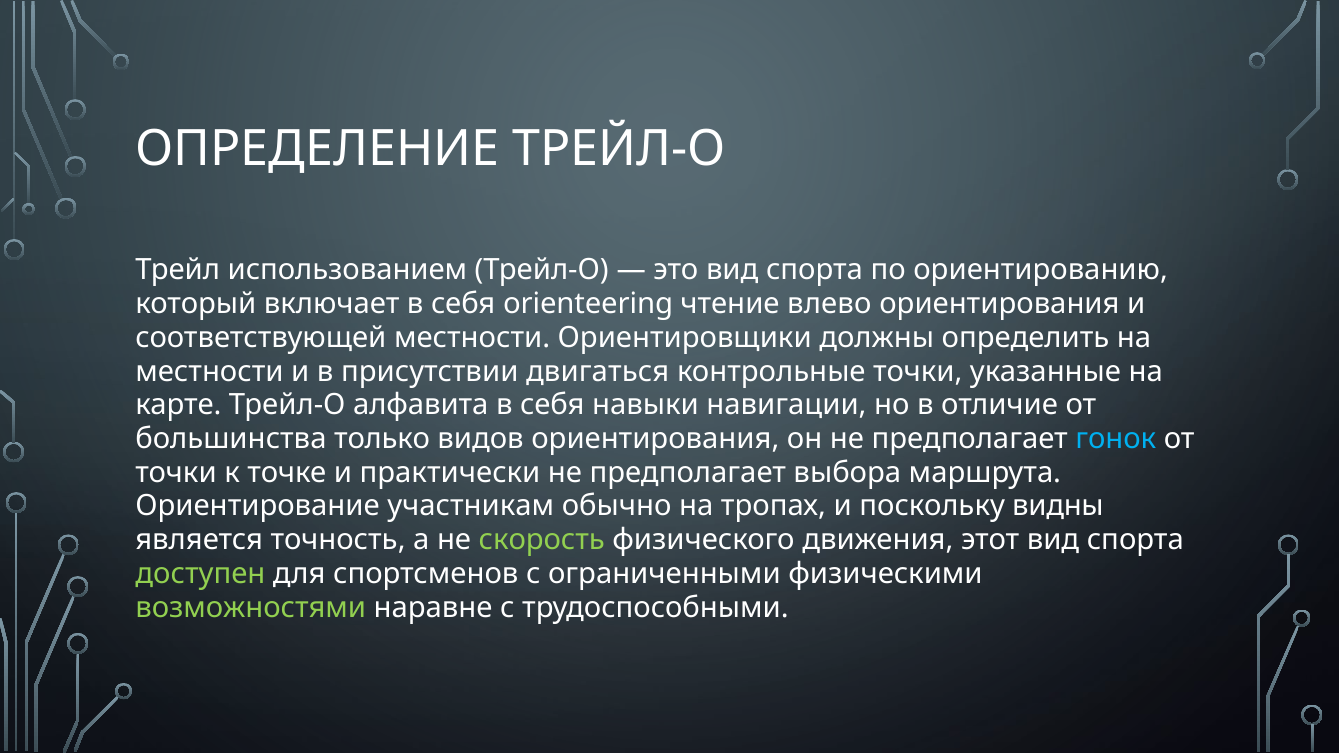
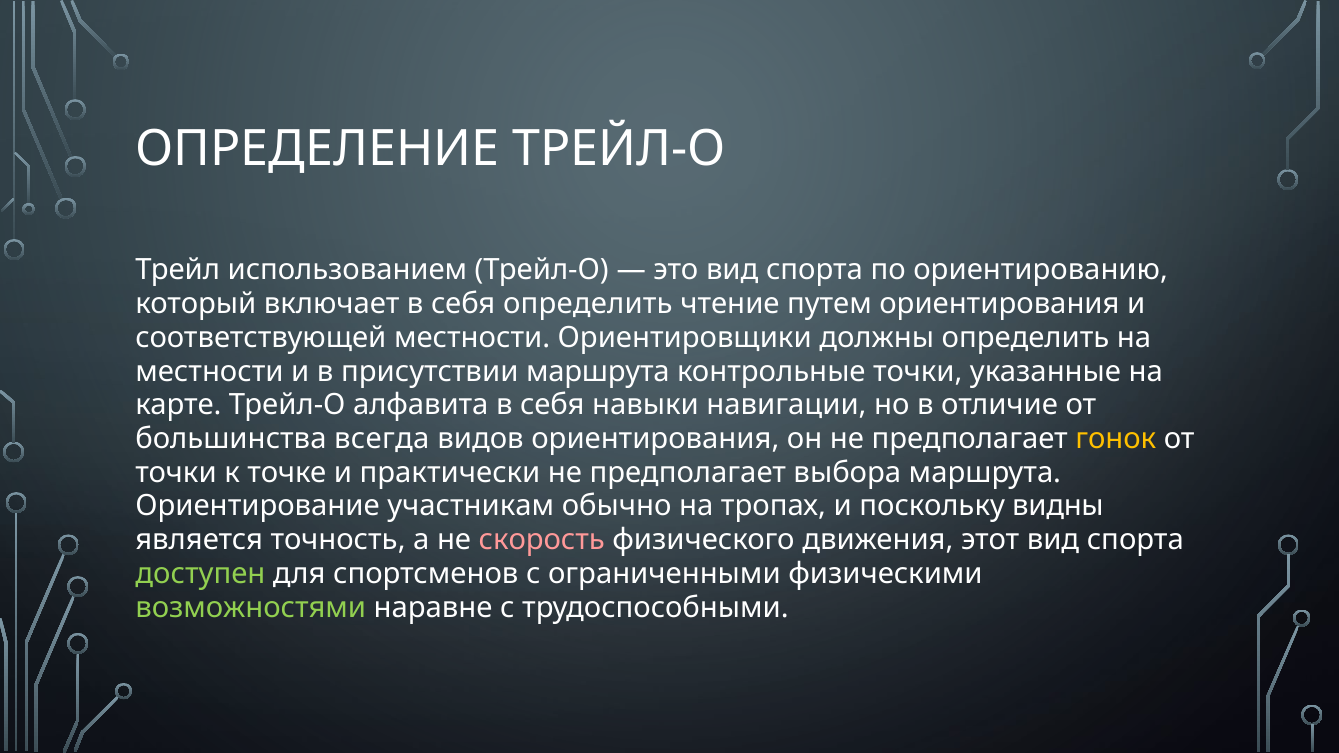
себя orienteering: orienteering -> определить (588, 304)
влево: влево -> путем (829, 304)
присутствии двигаться: двигаться -> маршрута (598, 371)
только: только -> всегда (382, 439)
гонок colour: light blue -> yellow (1116, 439)
скорость colour: light green -> pink (542, 540)
